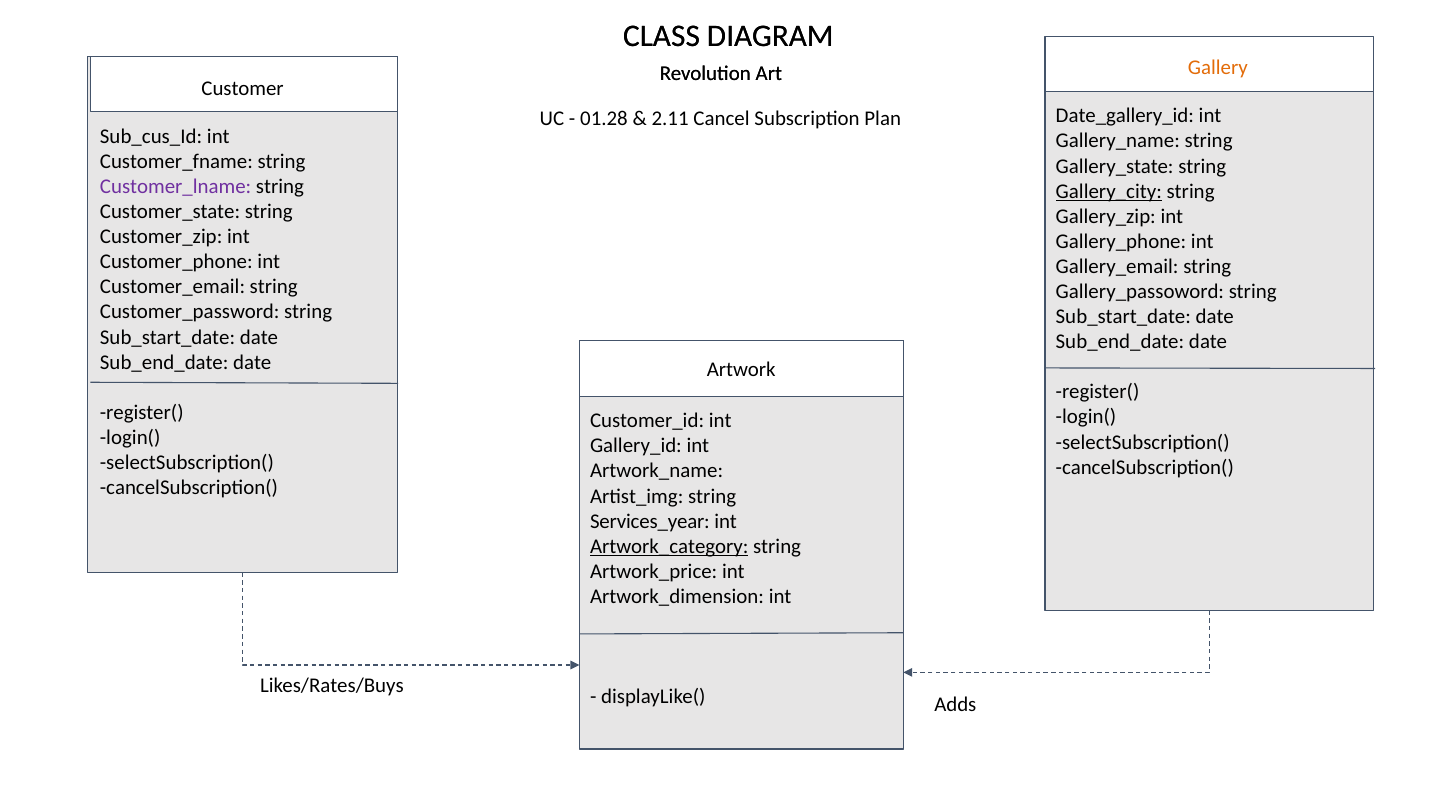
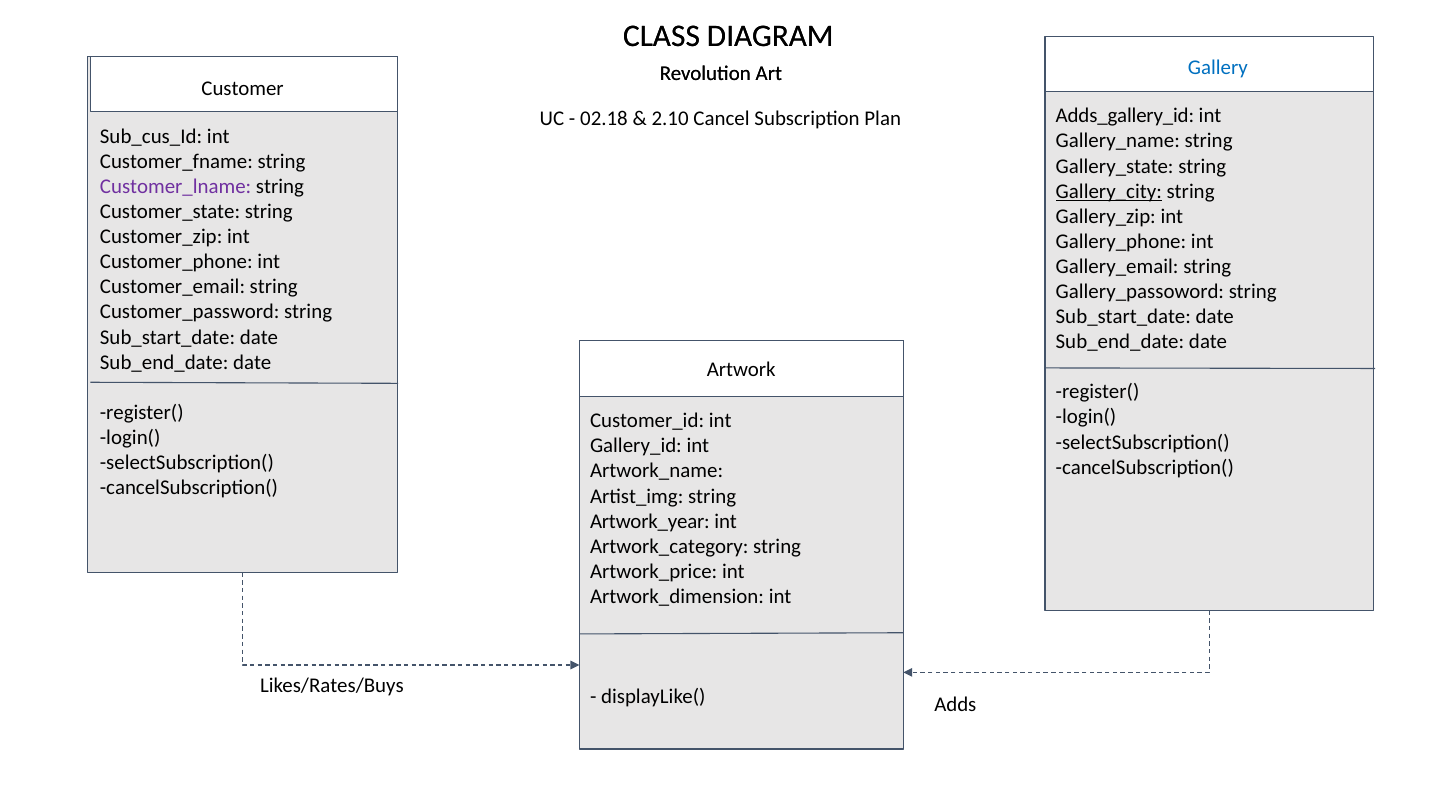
Gallery colour: orange -> blue (1218, 68)
Date_gallery_id: Date_gallery_id -> Adds_gallery_id (1125, 116)
01.28: 01.28 -> 02.18 (604, 119)
2.11: 2.11 -> 2.10 (670, 119)
Services_year: Services_year -> Artwork_year (650, 521)
Artwork_category underline: present -> none (669, 546)
